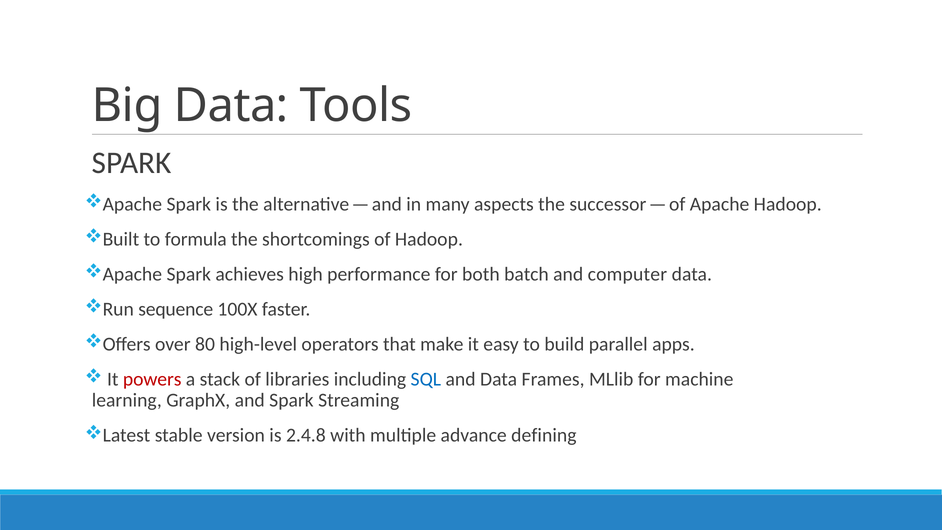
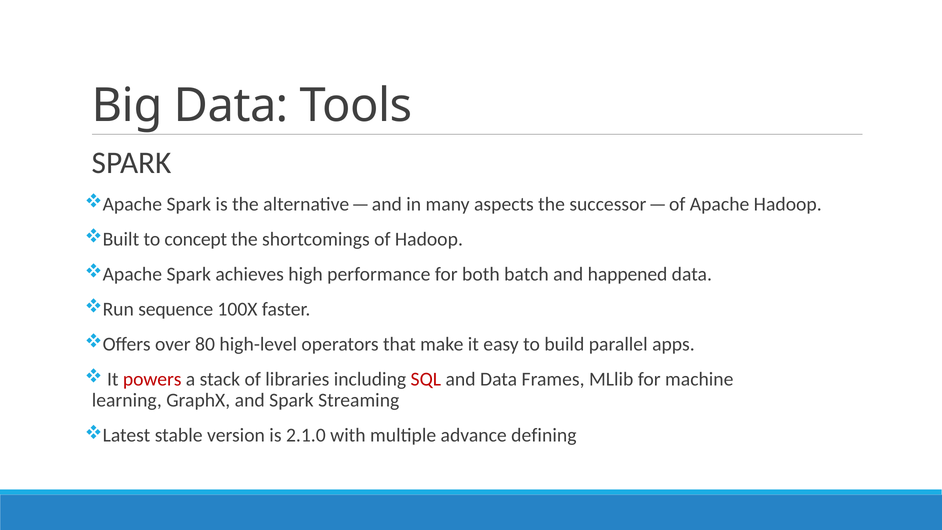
formula: formula -> concept (196, 239)
computer: computer -> happened (628, 274)
SQL colour: blue -> red (426, 379)
2.4.8: 2.4.8 -> 2.1.0 (306, 435)
